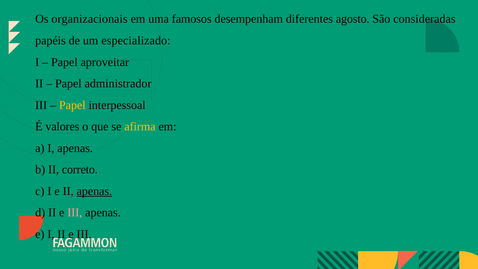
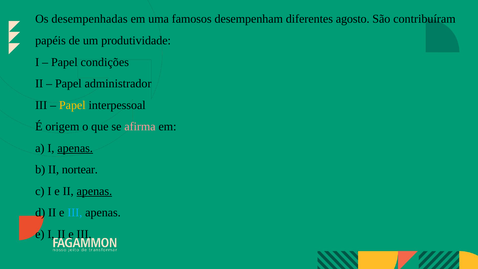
organizacionais: organizacionais -> desempenhadas (90, 19)
consideradas: consideradas -> contribuíram (424, 19)
especializado: especializado -> produtividade (136, 41)
aproveitar: aproveitar -> condições (105, 62)
valores: valores -> origem (62, 127)
afirma colour: yellow -> pink (140, 127)
apenas underline: none -> present (75, 148)
correto: correto -> nortear (80, 170)
III colour: pink -> light blue (75, 213)
